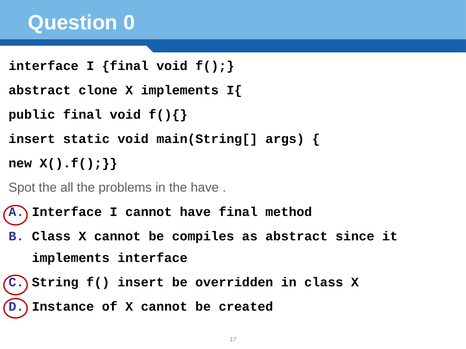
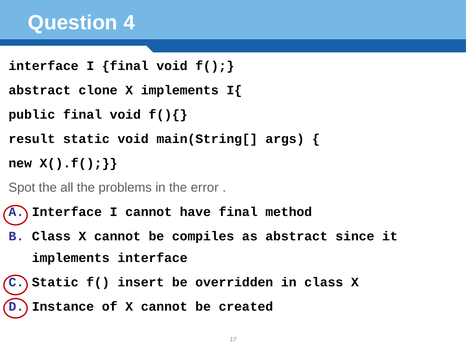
0: 0 -> 4 (129, 23)
insert: insert -> result (32, 139)
the have: have -> error (205, 188)
String: String -> Static (55, 283)
